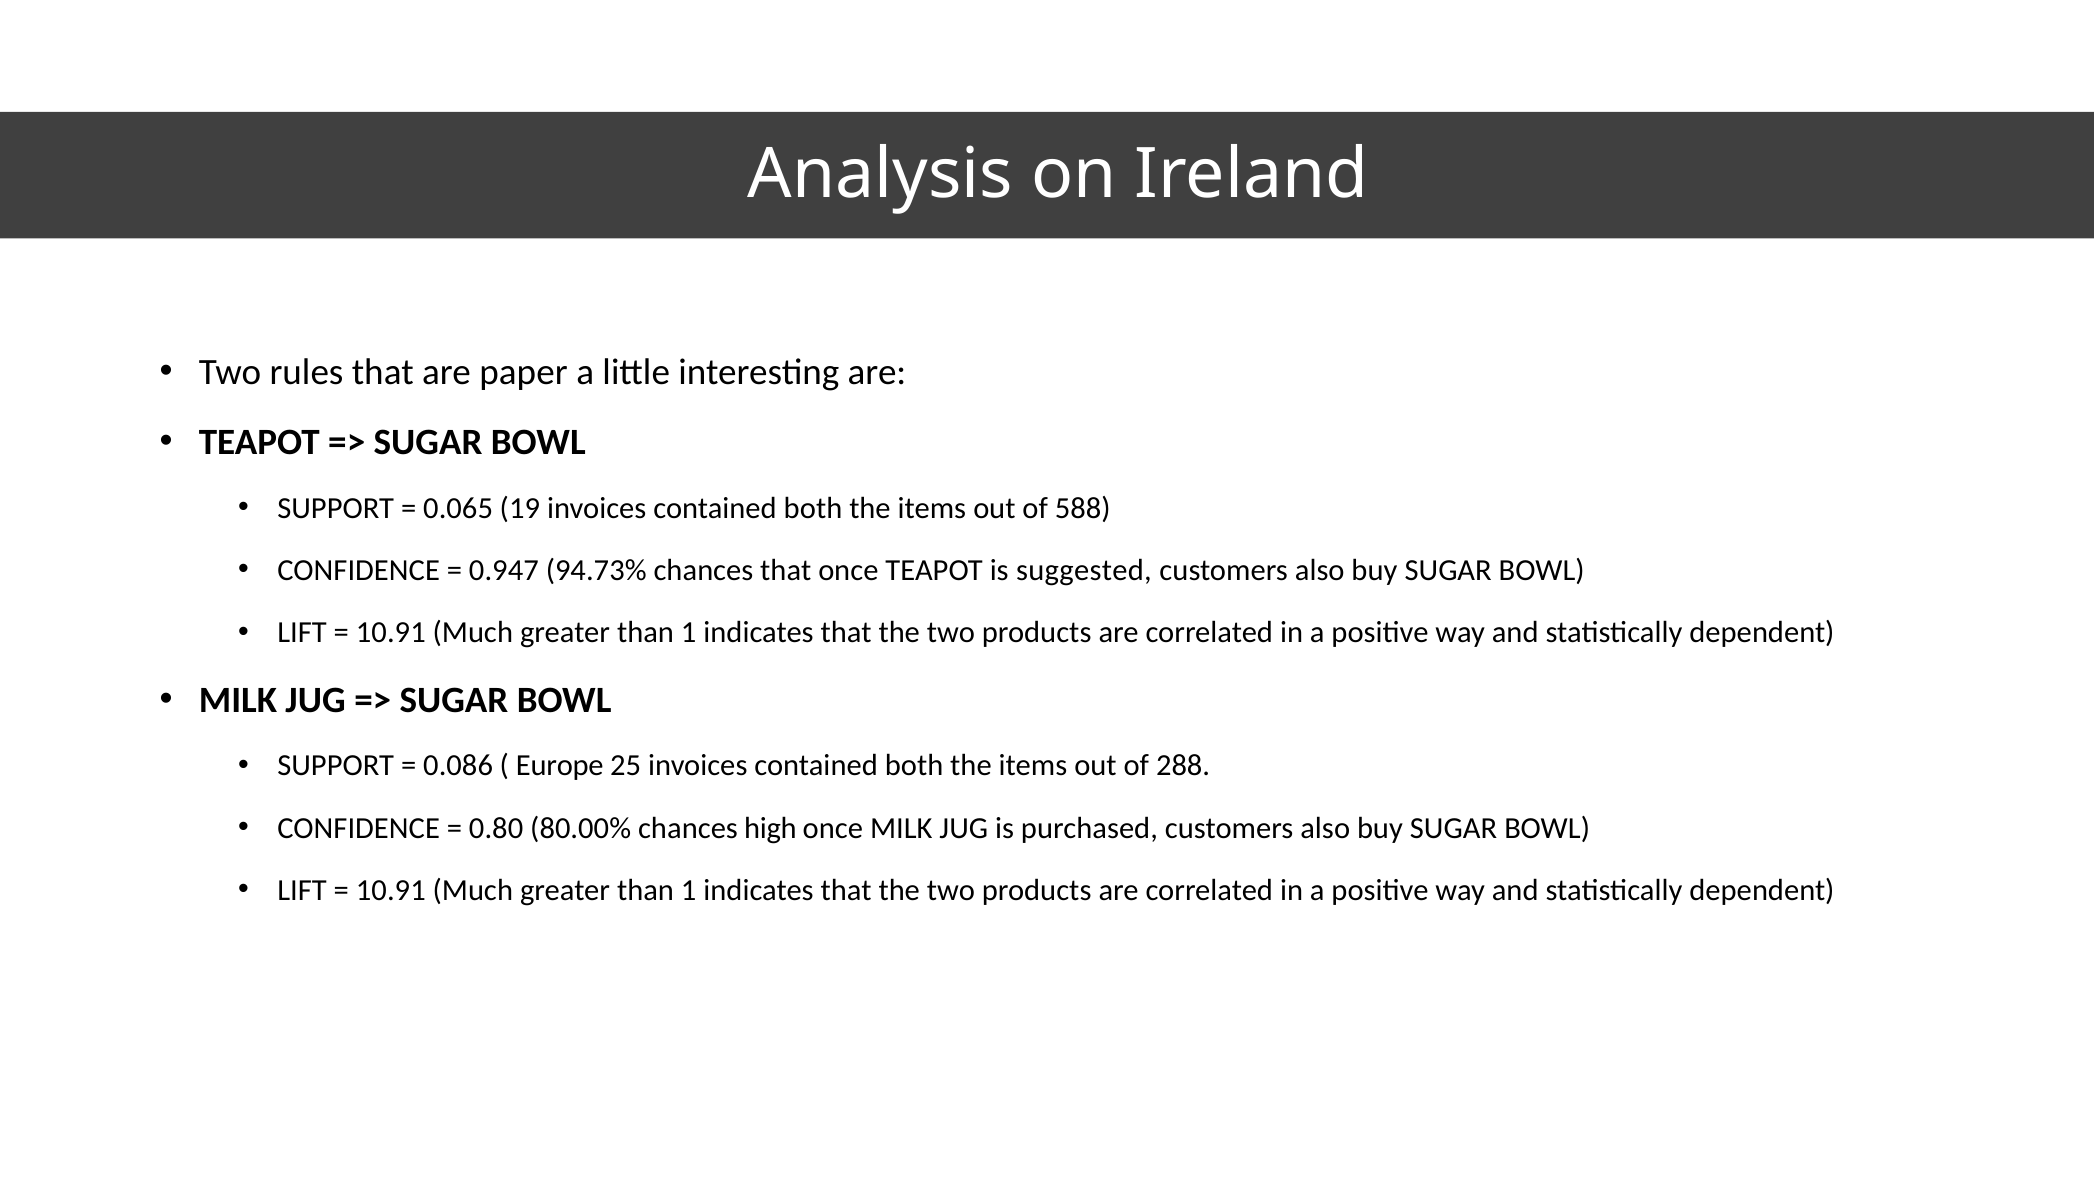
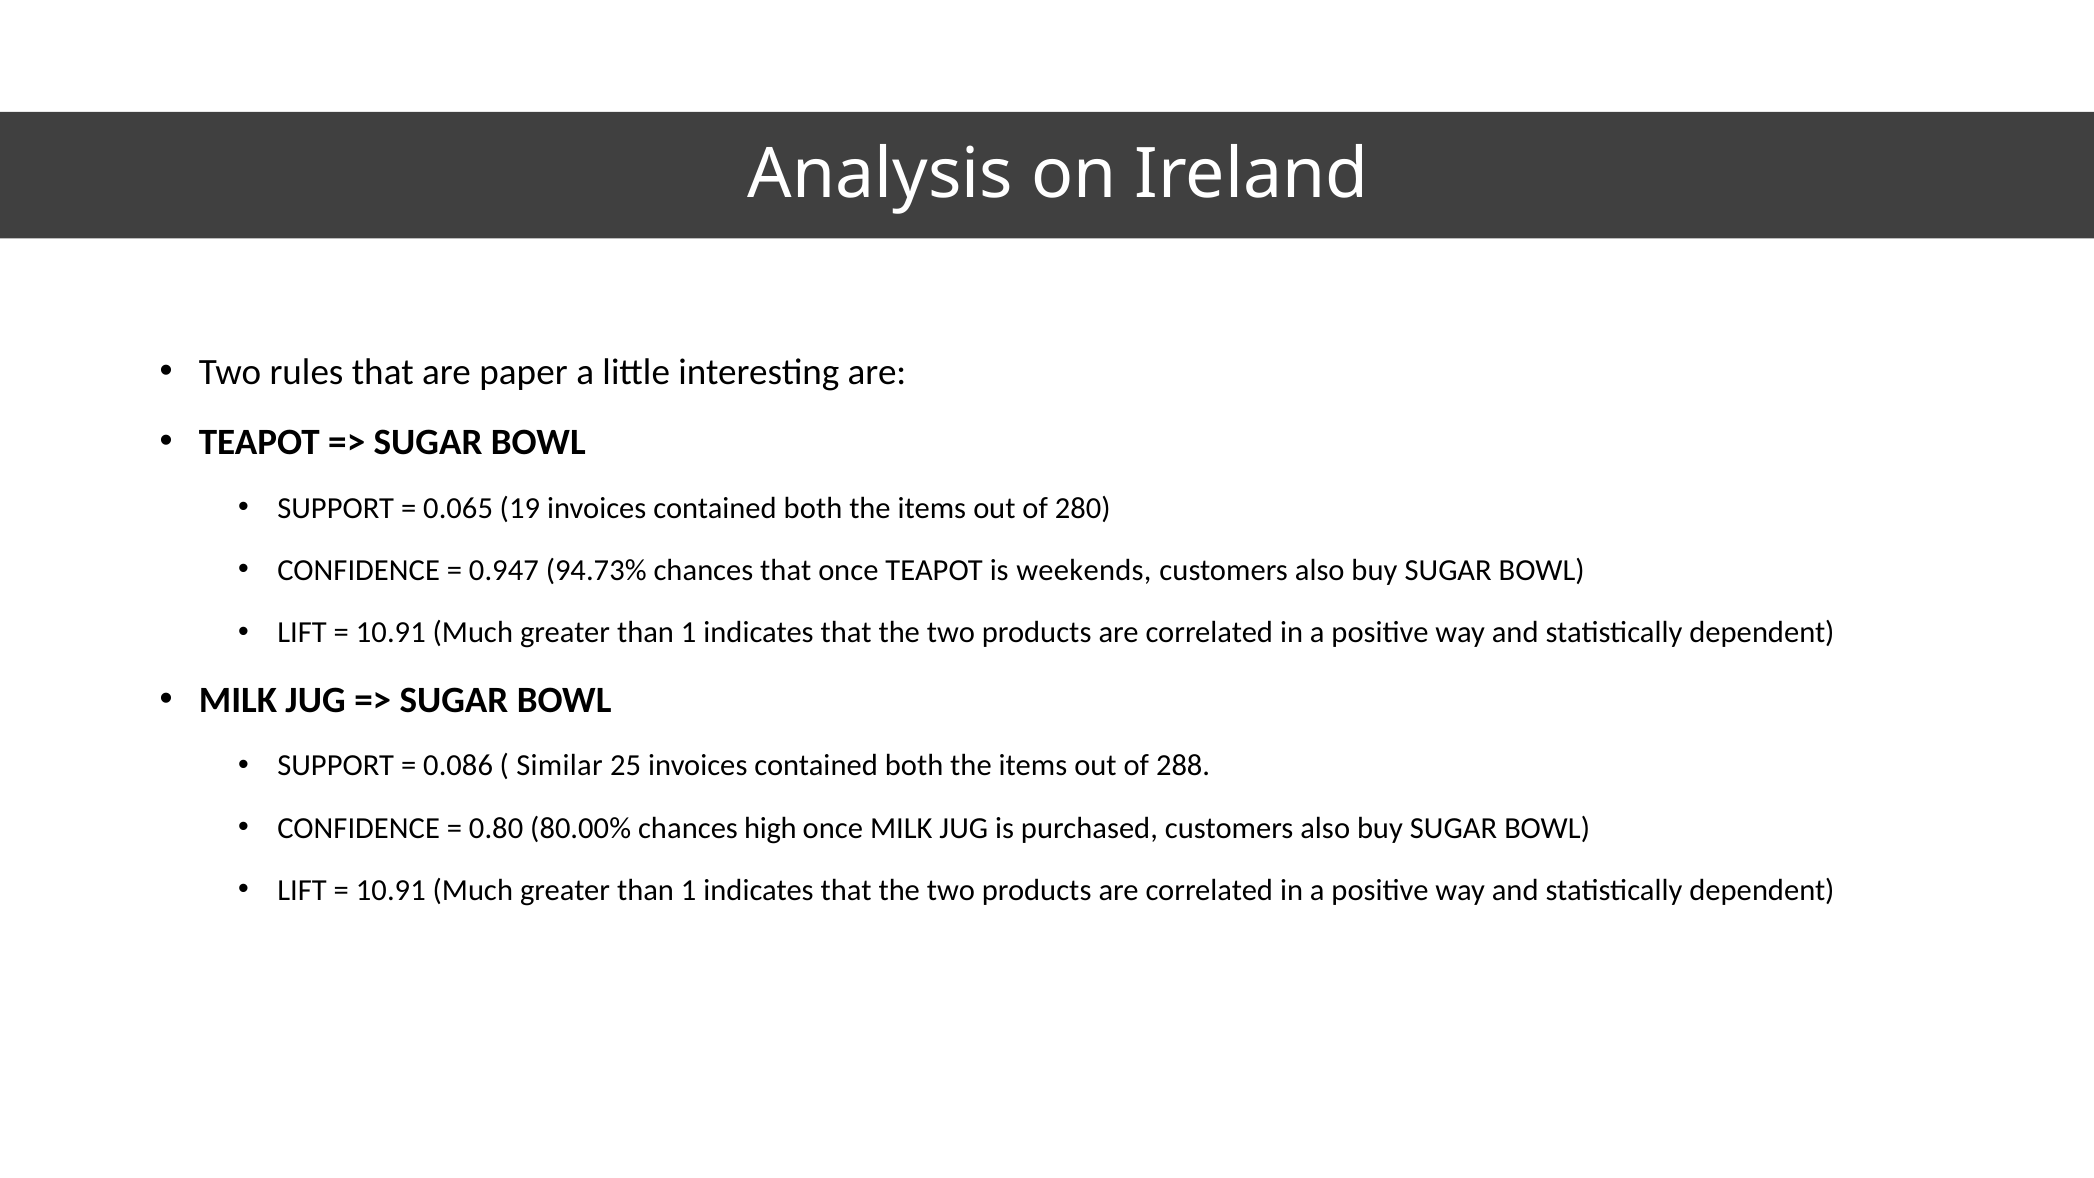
588: 588 -> 280 (1083, 508)
suggested: suggested -> weekends (1084, 570)
Europe: Europe -> Similar (560, 766)
